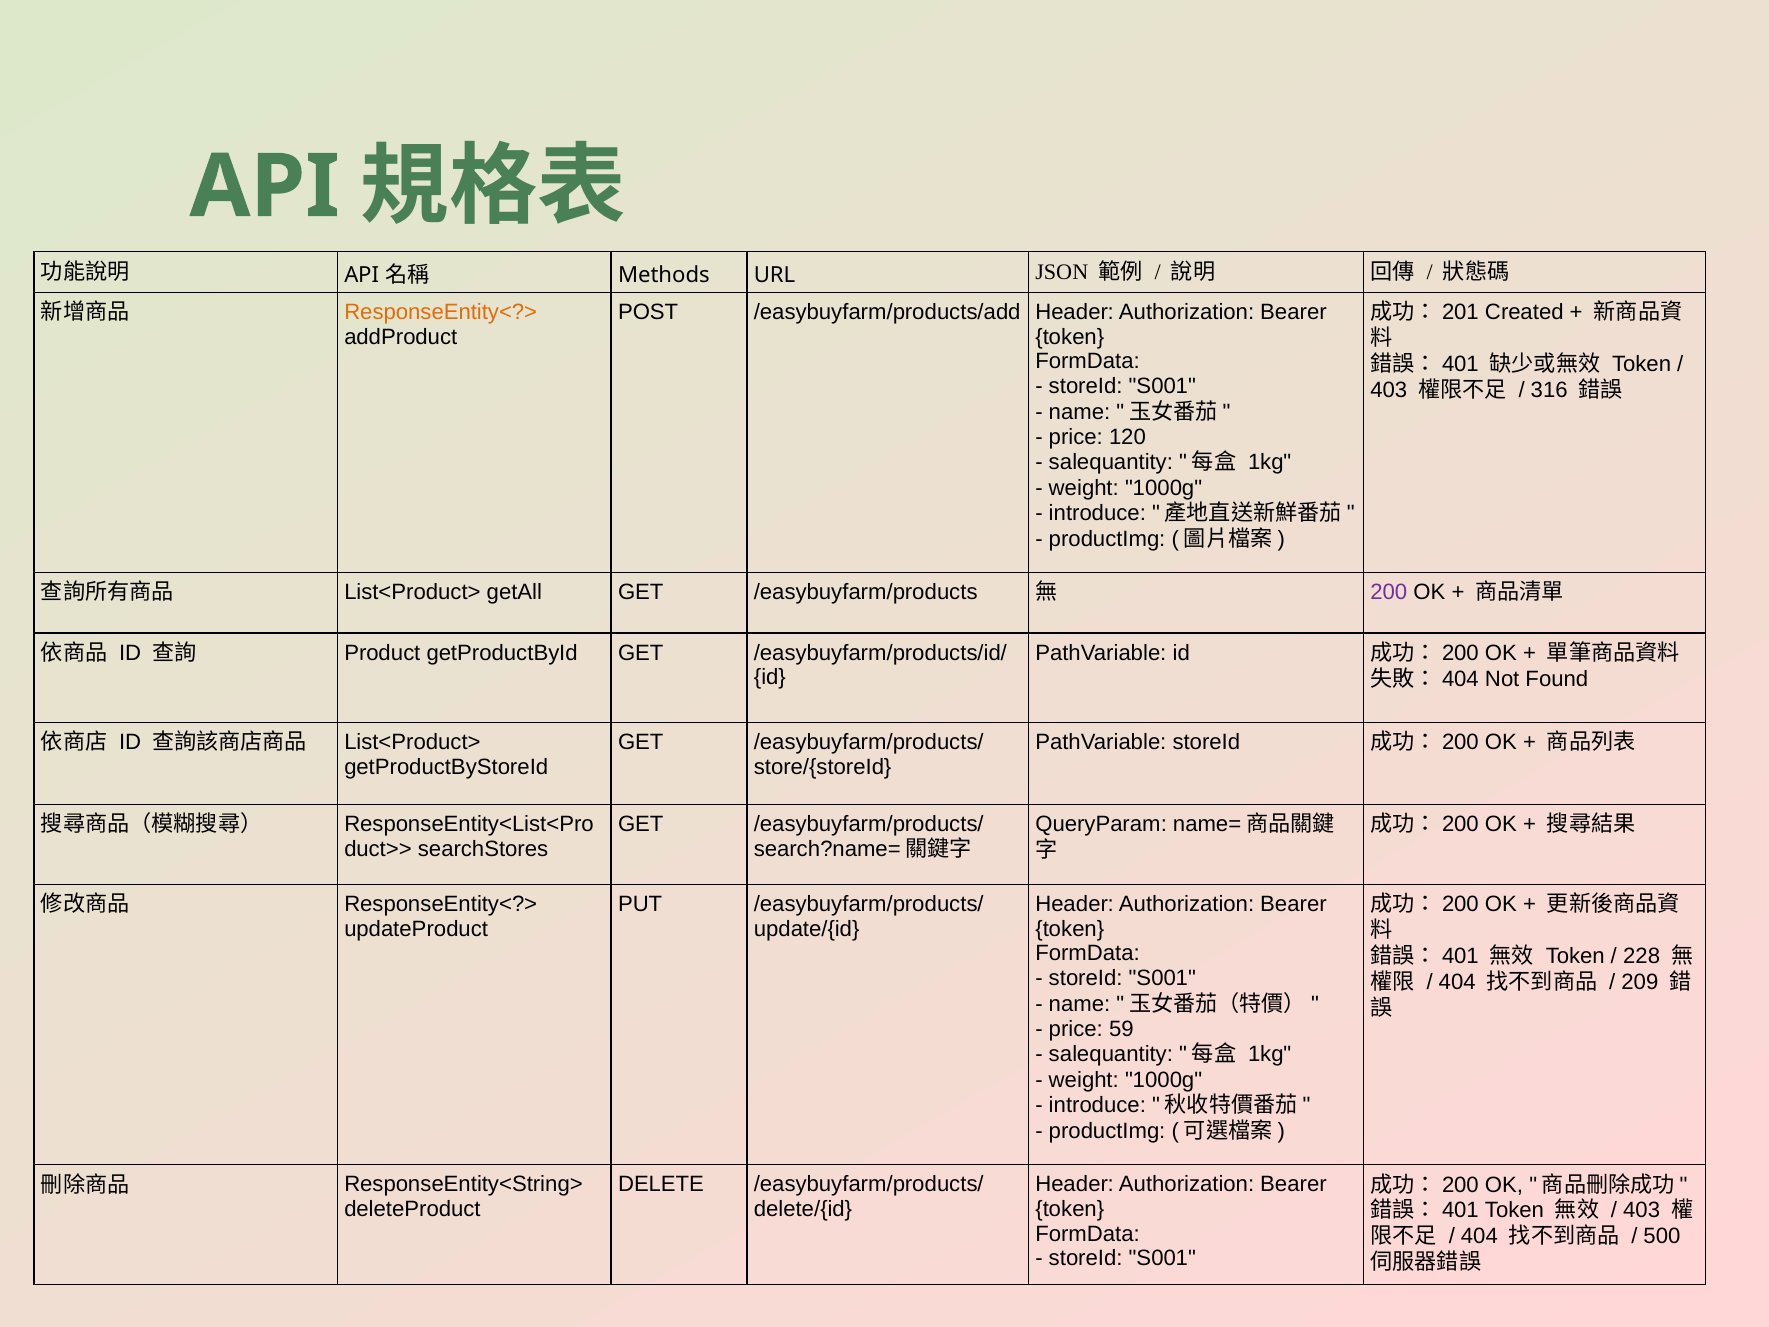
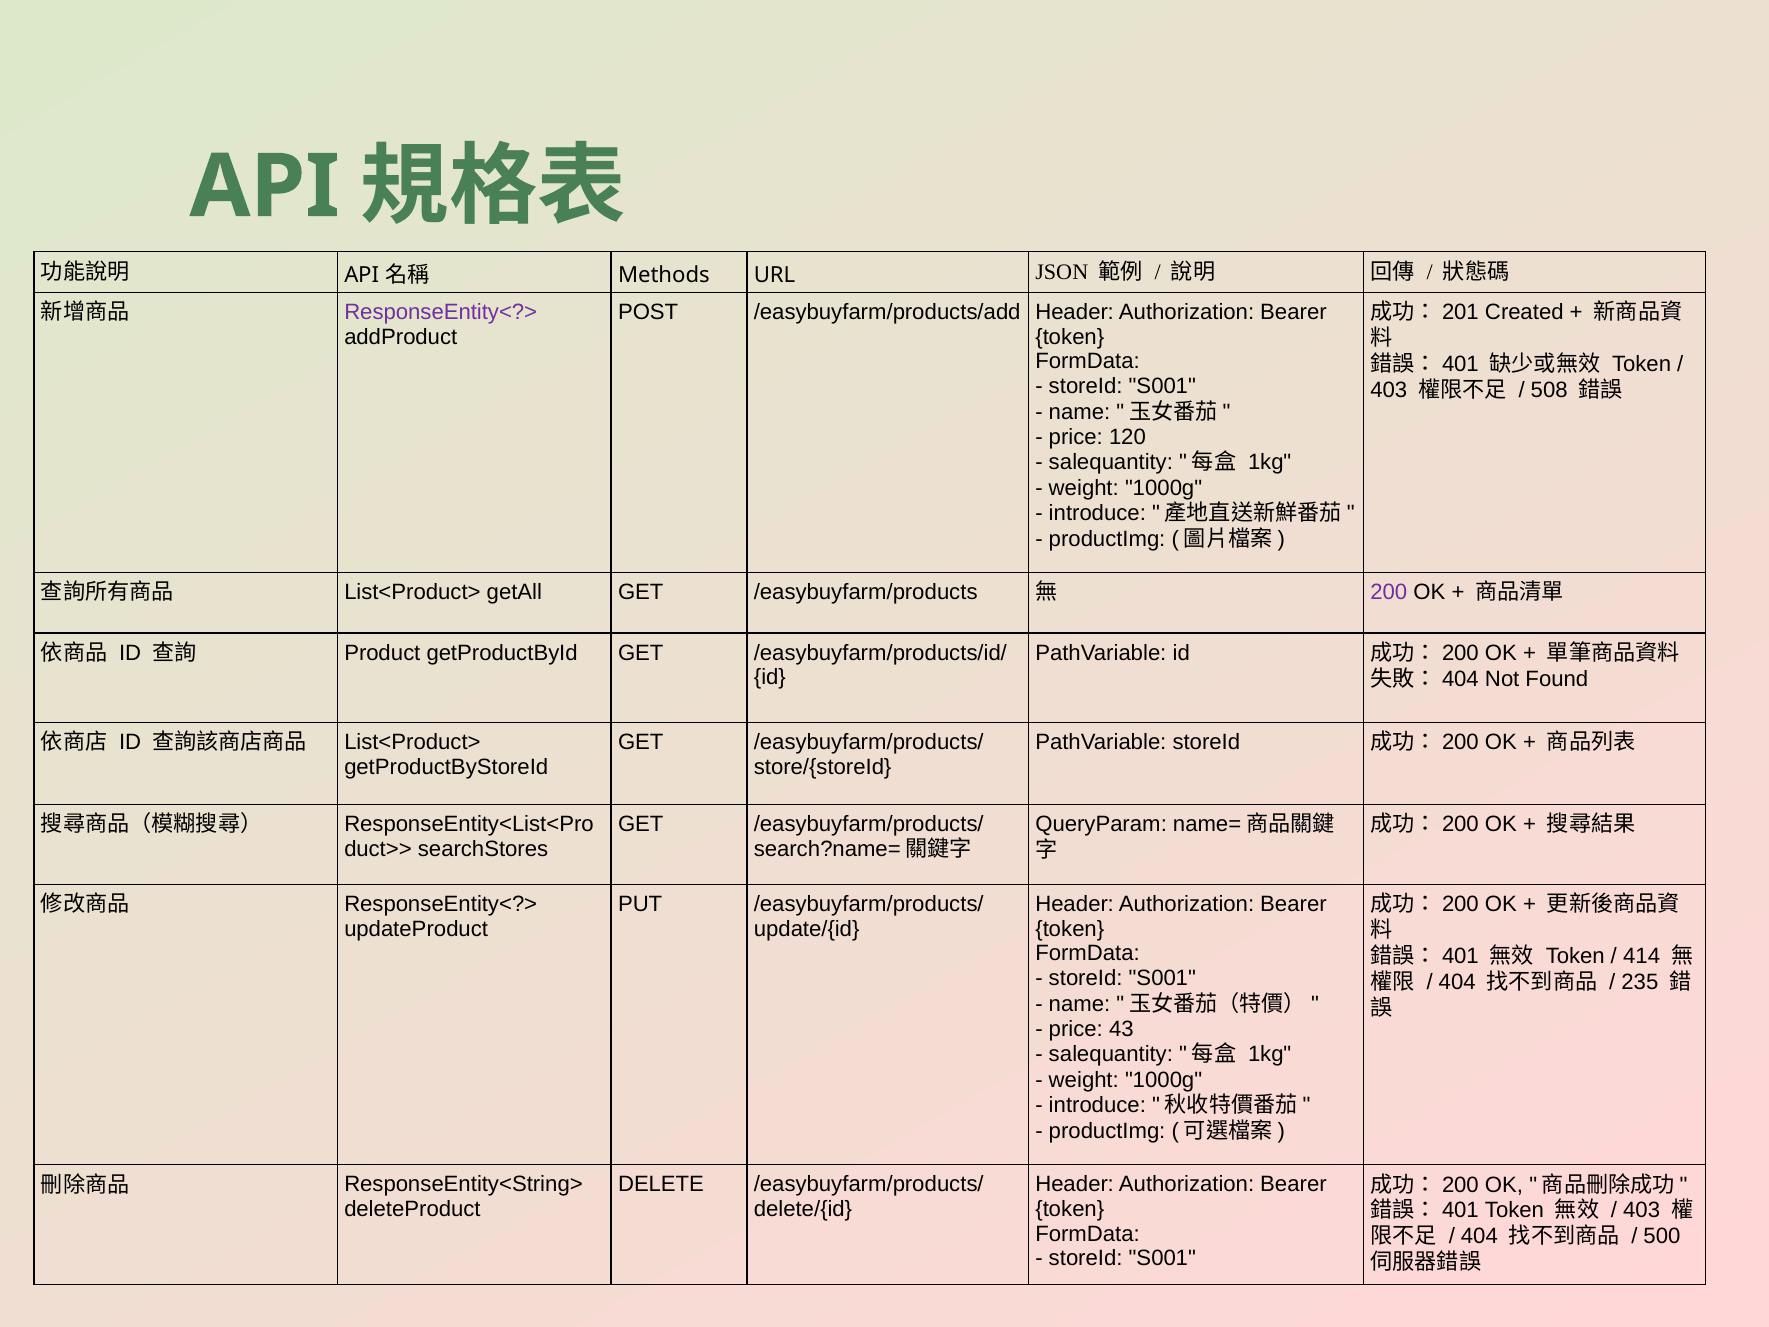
ResponseEntity<?> colour: orange -> purple (441, 312)
316: 316 -> 508 (1549, 390)
228: 228 -> 414 (1642, 956)
209: 209 -> 235 (1640, 982)
59: 59 -> 43 (1121, 1029)
